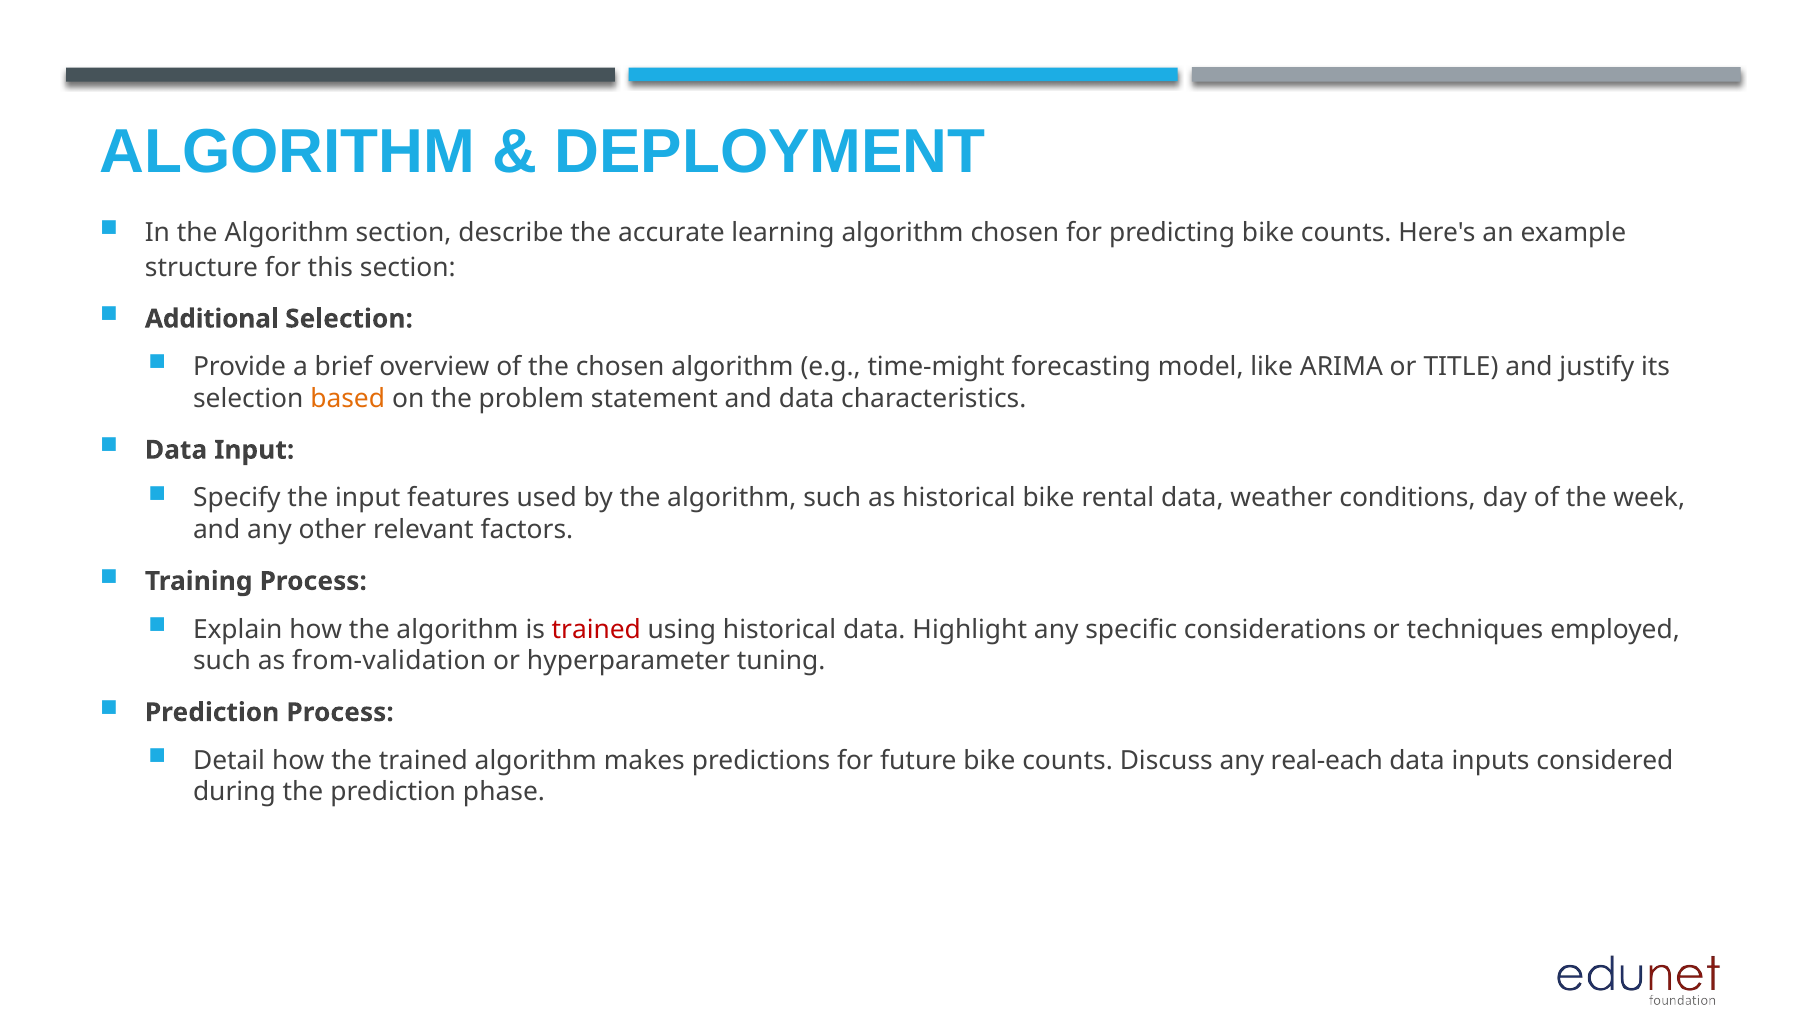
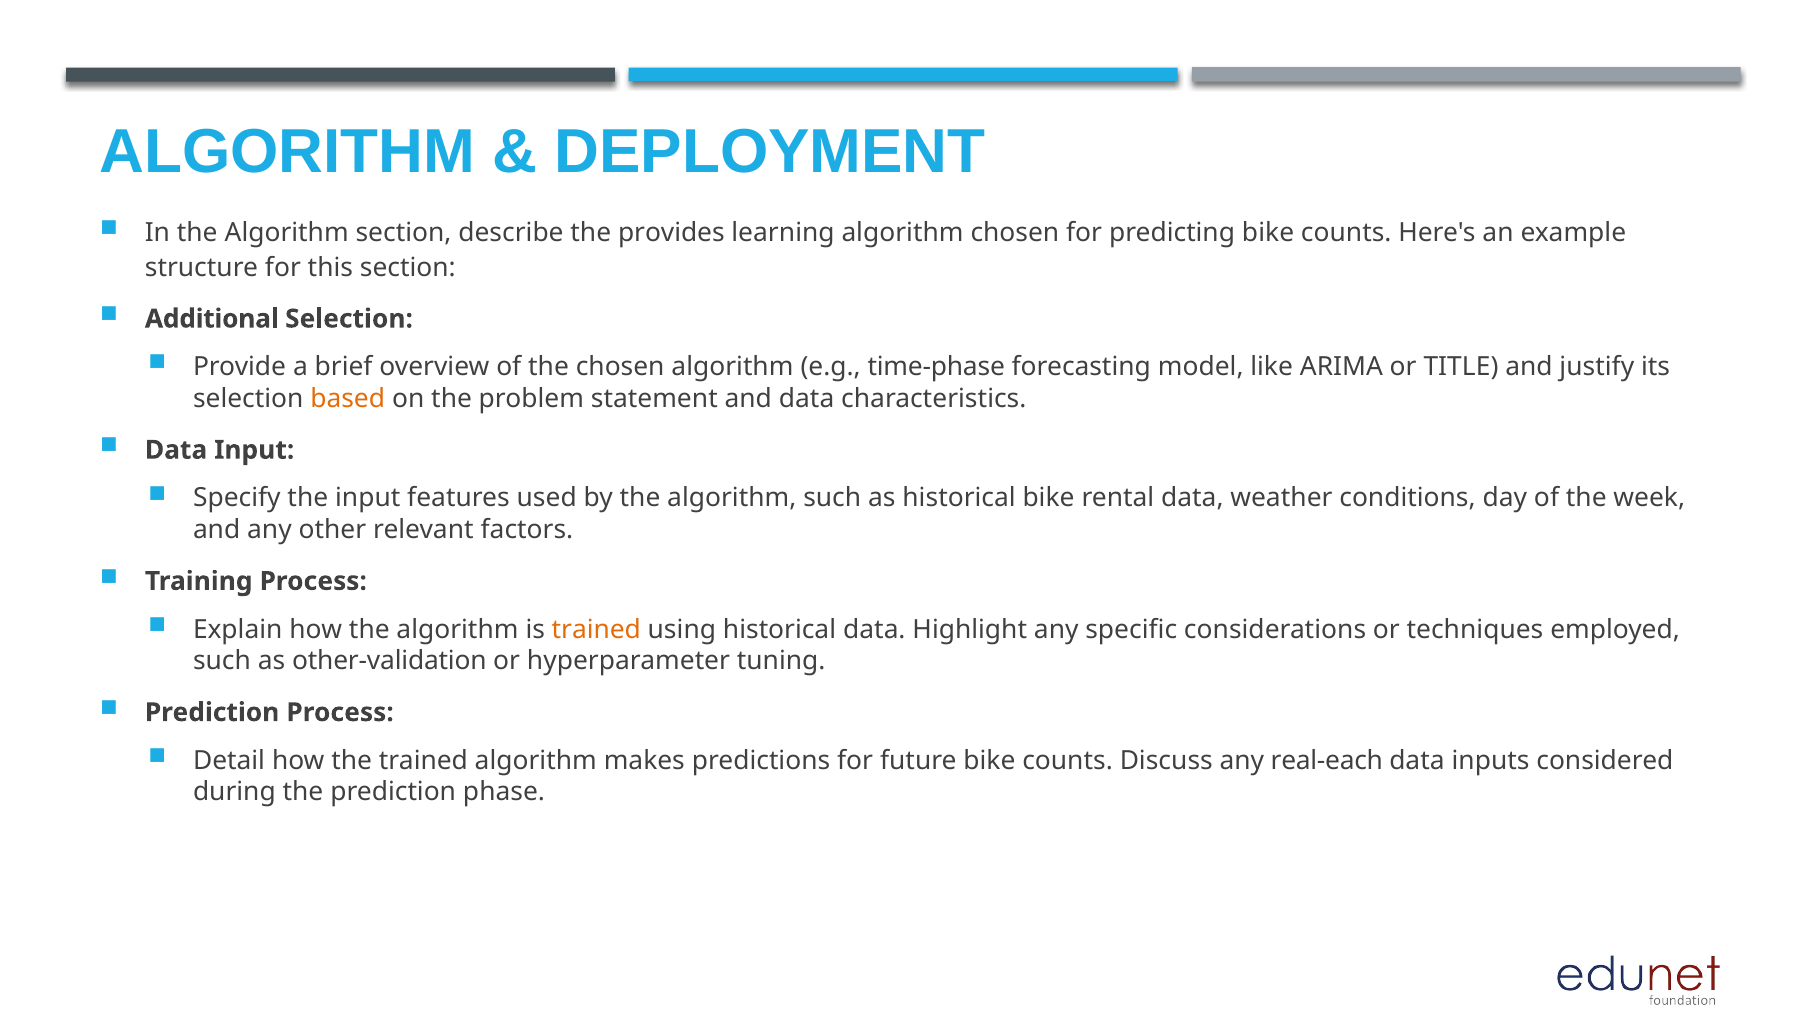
accurate: accurate -> provides (671, 233)
time-might: time-might -> time-phase (936, 367)
trained colour: red -> orange (596, 630)
from-validation: from-validation -> other-validation (389, 661)
